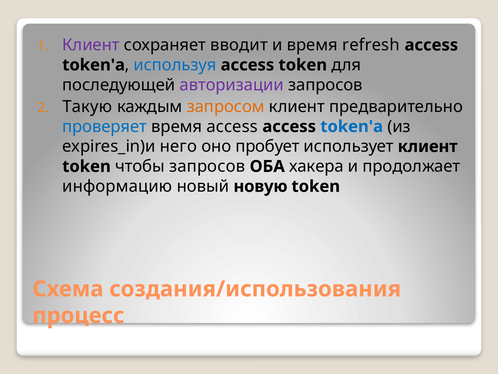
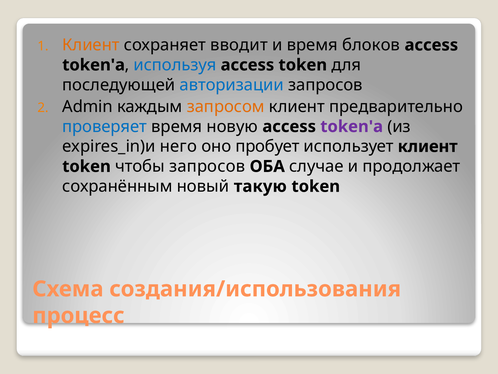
Клиент colour: purple -> orange (91, 45)
refresh: refresh -> блоков (371, 45)
авторизации colour: purple -> blue (232, 85)
Такую: Такую -> Admin (87, 106)
время access: access -> новую (232, 126)
token'а colour: blue -> purple (352, 126)
хакера: хакера -> случае (316, 166)
информацию: информацию -> сохранённым (117, 186)
новую: новую -> такую (260, 186)
